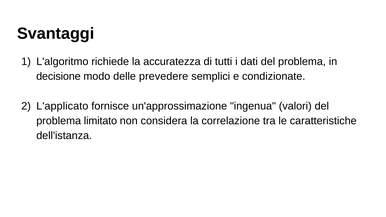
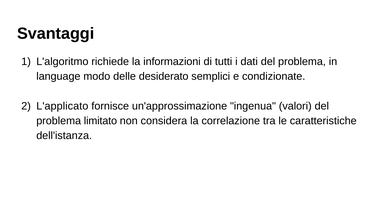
accuratezza: accuratezza -> informazioni (172, 62)
decisione: decisione -> language (58, 76)
prevedere: prevedere -> desiderato (164, 76)
